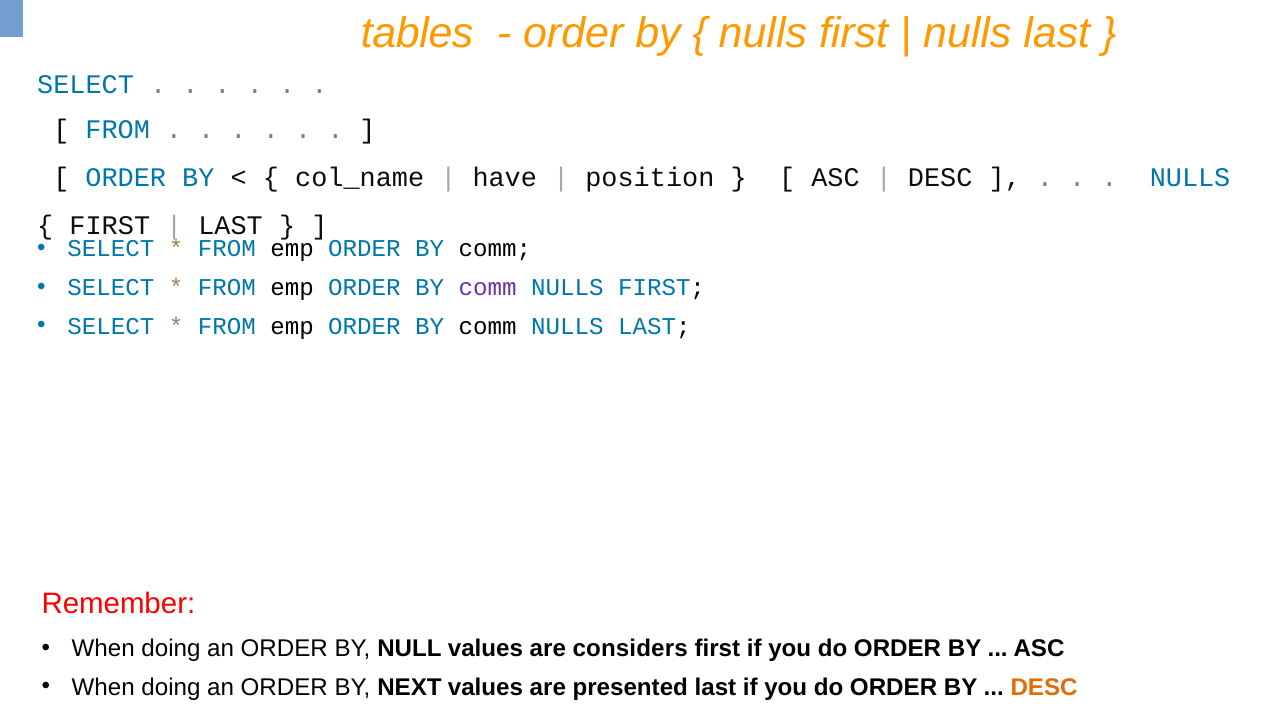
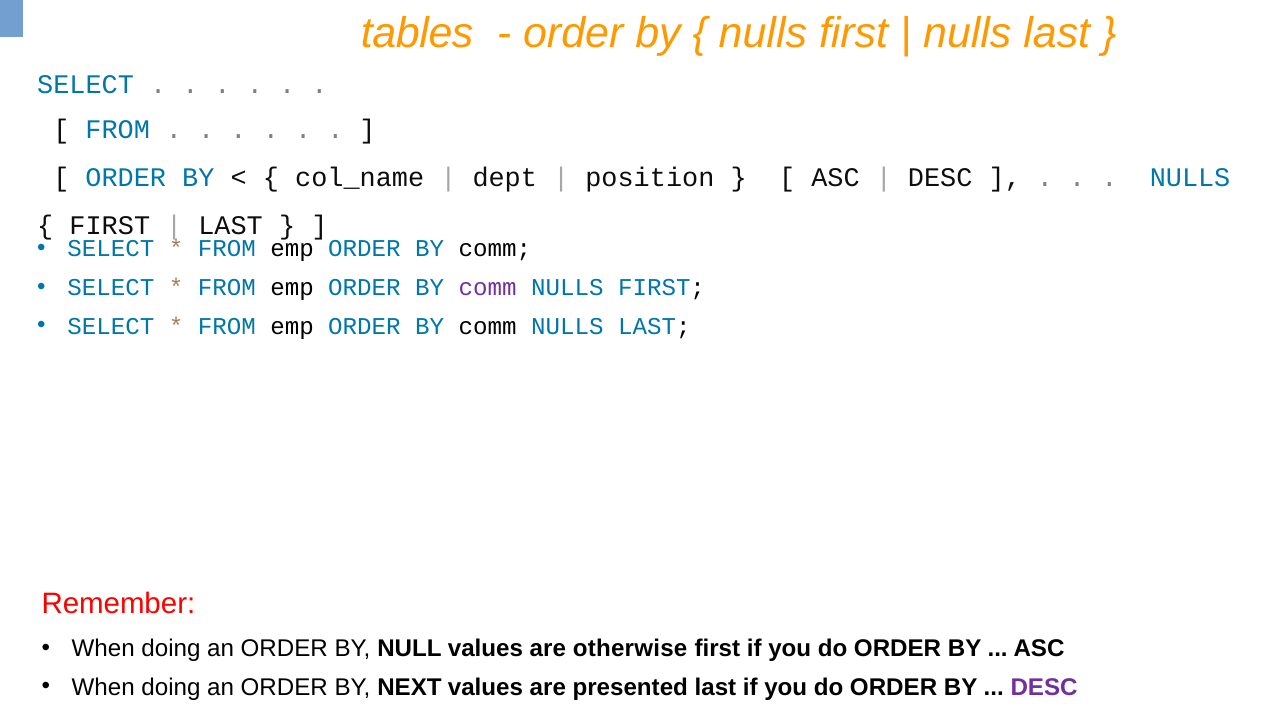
have: have -> dept (505, 178)
considers: considers -> otherwise (630, 649)
DESC colour: orange -> purple (1044, 688)
